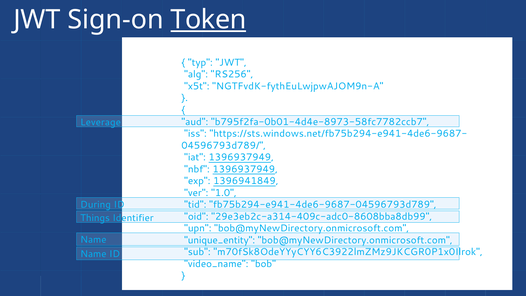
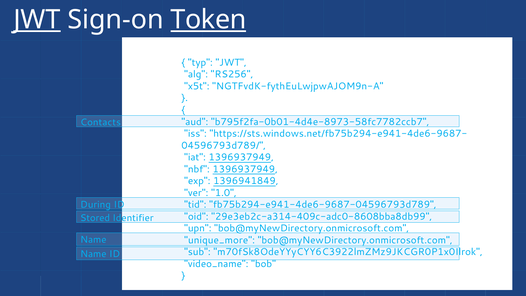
JWT underline: none -> present (37, 20)
Leverage: Leverage -> Contacts (101, 122)
Things: Things -> Stored (95, 218)
unique_entity: unique_entity -> unique_more (220, 240)
